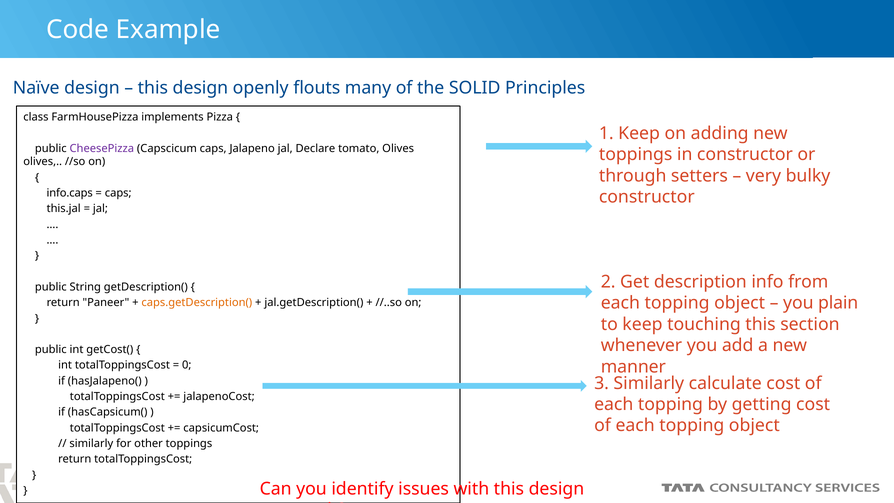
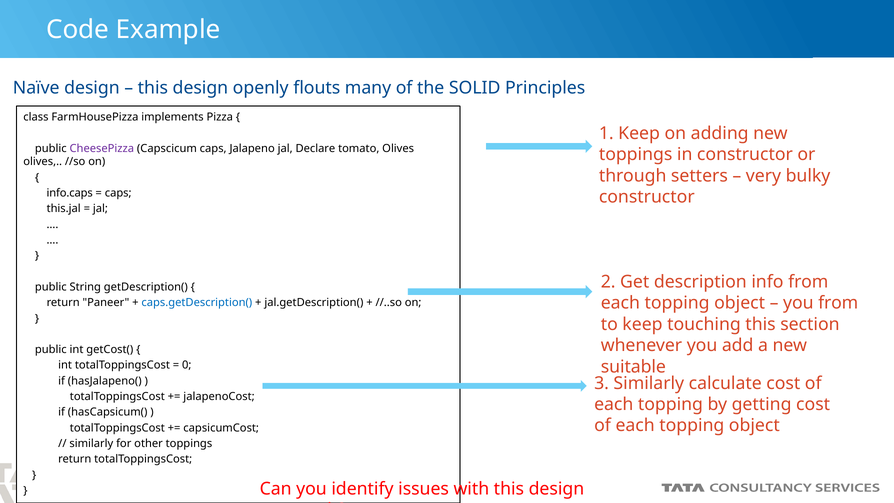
you plain: plain -> from (838, 303)
caps.getDescription( colour: orange -> blue (197, 303)
manner: manner -> suitable (633, 367)
